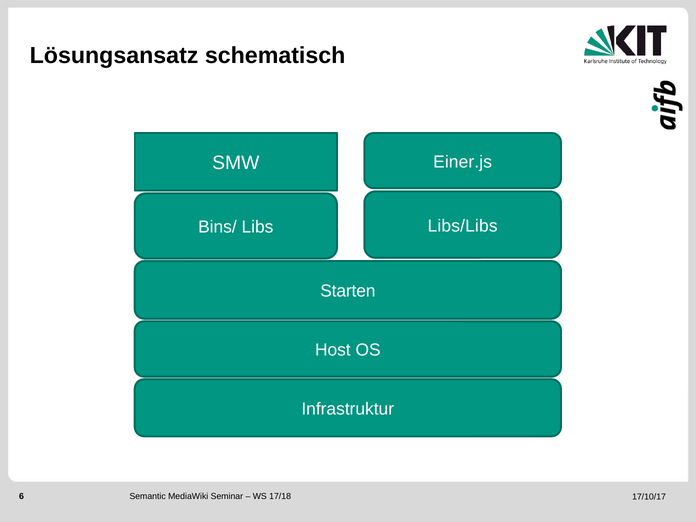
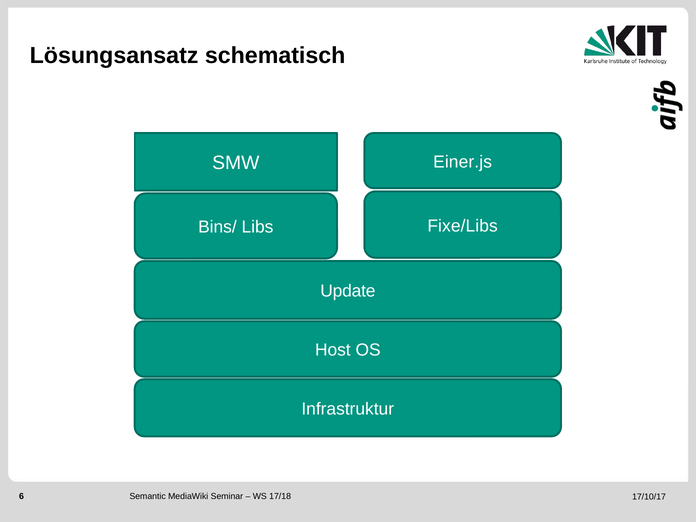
Libs/Libs: Libs/Libs -> Fixe/Libs (463, 226)
Starten: Starten -> Update (348, 291)
